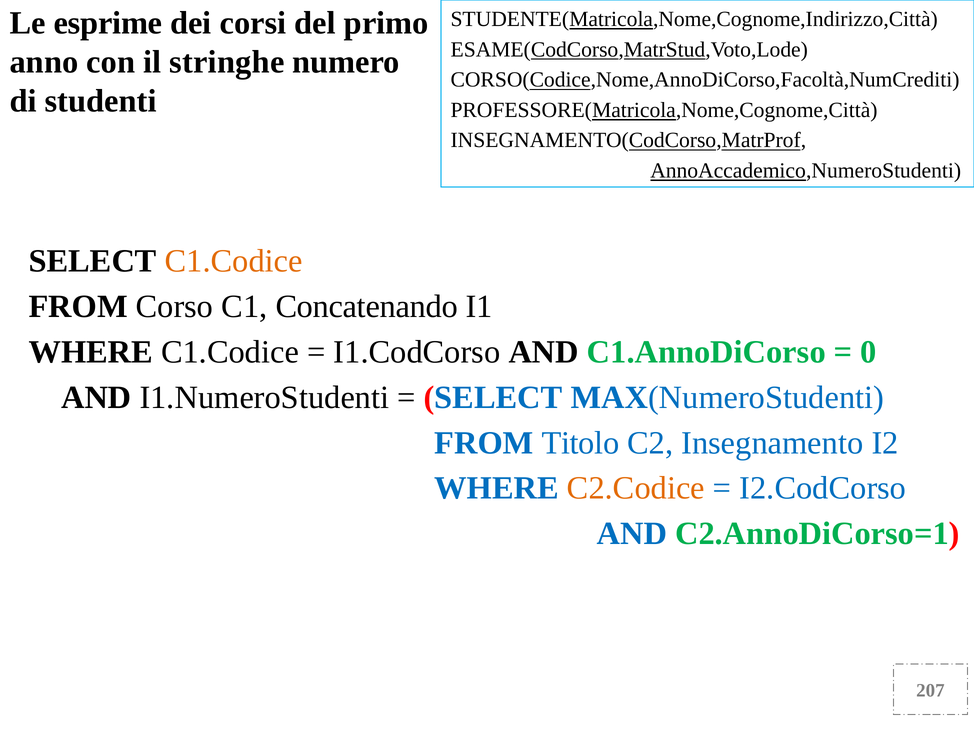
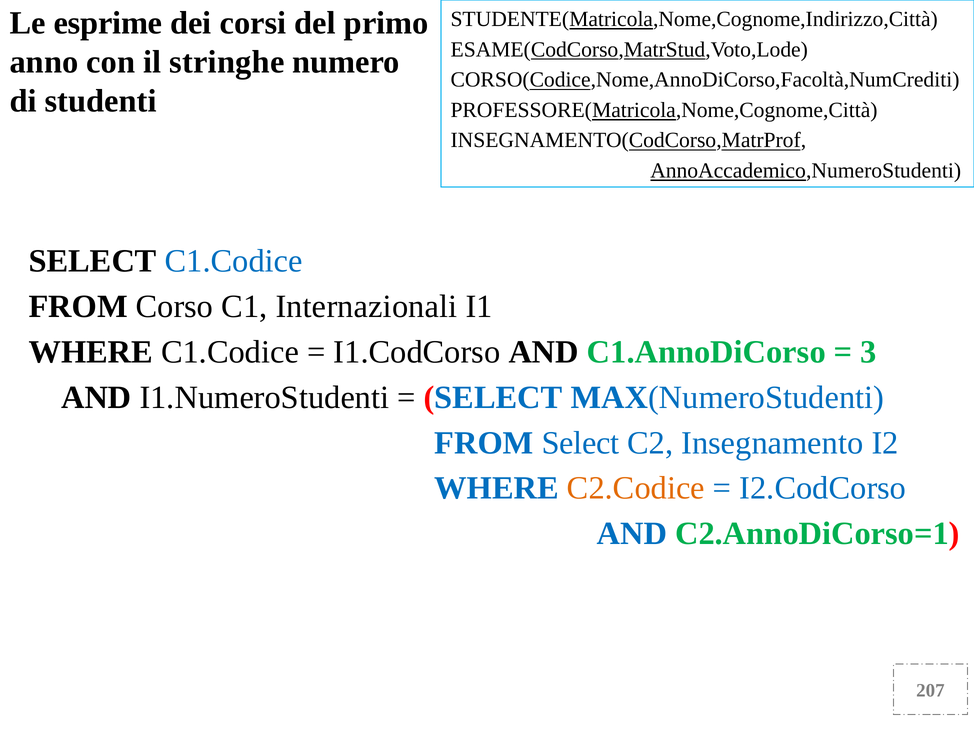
C1.Codice colour: orange -> blue (234, 261)
Concatenando: Concatenando -> Internazionali (366, 307)
0: 0 -> 3 (869, 352)
FROM Titolo: Titolo -> Select (580, 443)
